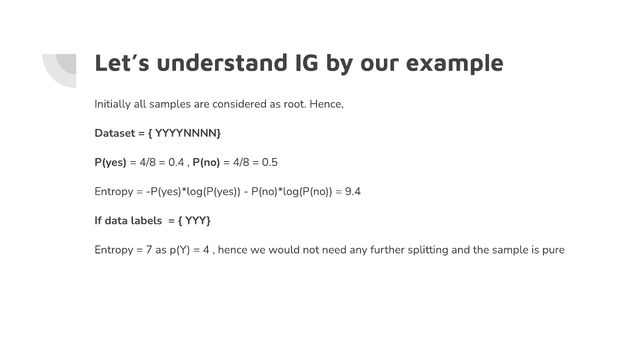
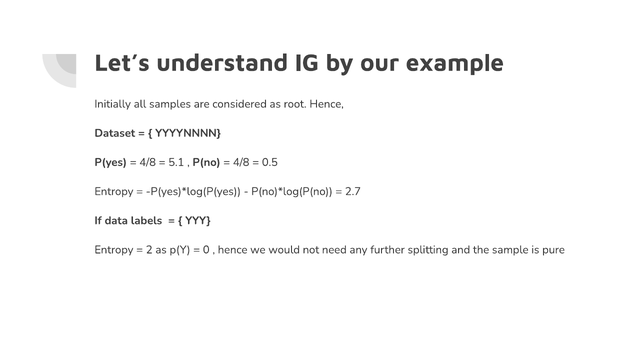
0.4: 0.4 -> 5.1 (176, 162)
9.4: 9.4 -> 2.7 (353, 191)
7: 7 -> 2 (149, 250)
4: 4 -> 0 (206, 250)
